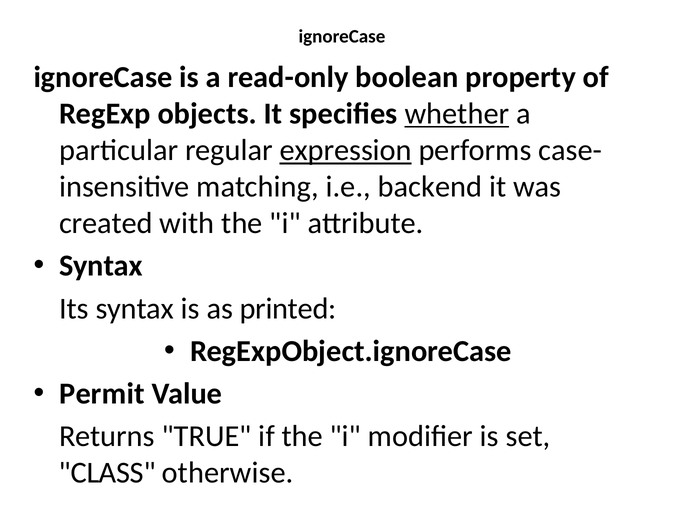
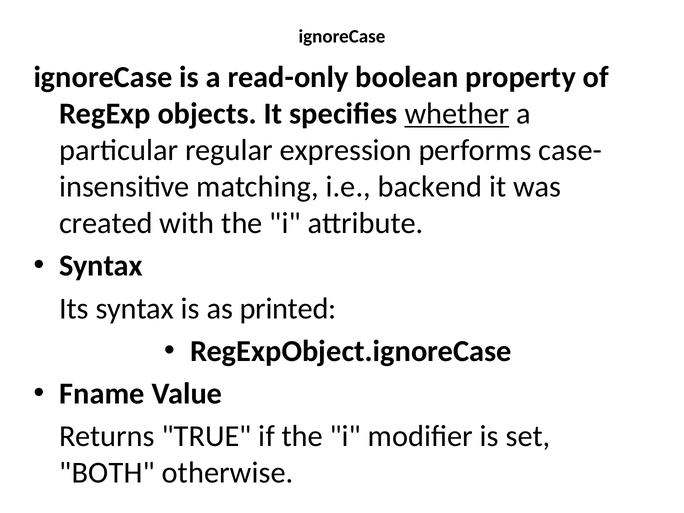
expression underline: present -> none (346, 150)
Permit: Permit -> Fname (102, 394)
CLASS: CLASS -> BOTH (107, 473)
